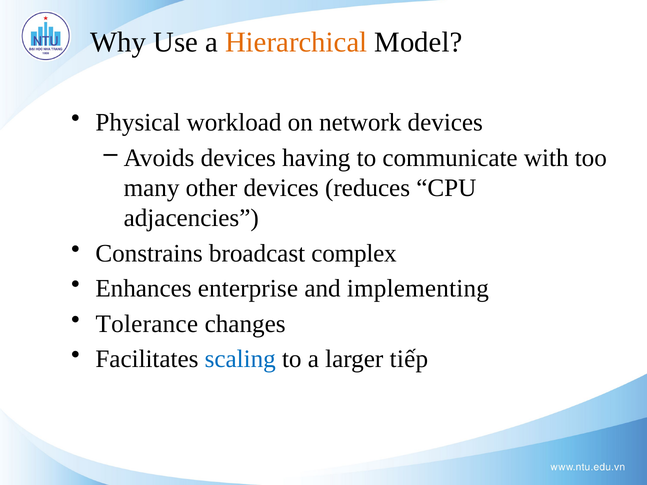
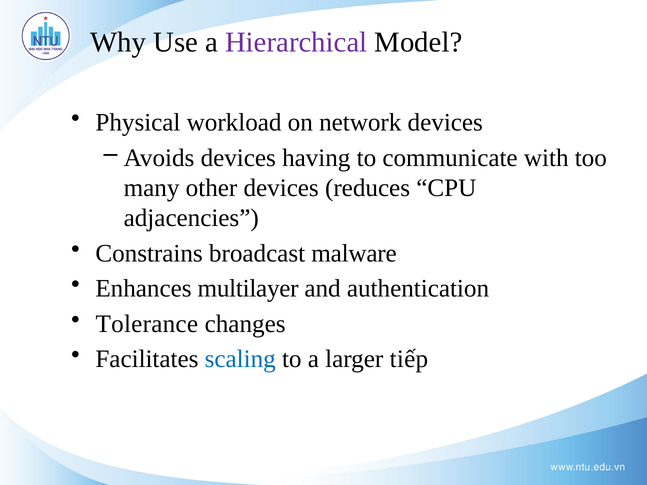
Hierarchical colour: orange -> purple (296, 42)
complex: complex -> malware (354, 253)
enterprise: enterprise -> multilayer (248, 289)
implementing: implementing -> authentication (418, 289)
